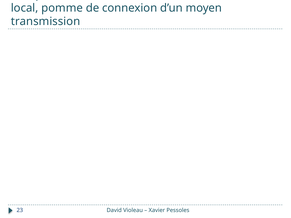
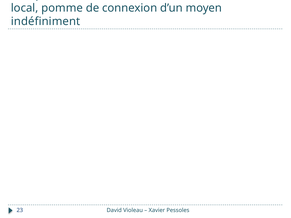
transmission: transmission -> indéfiniment (46, 21)
